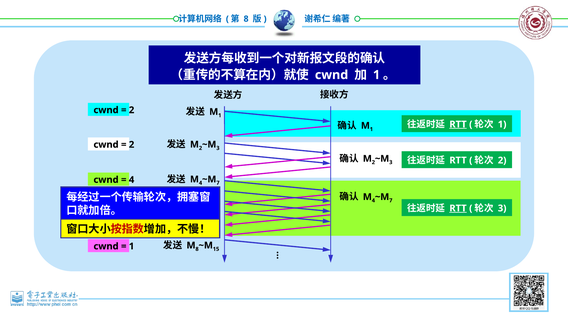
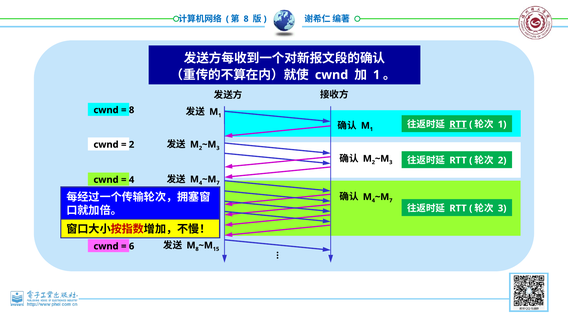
2: 2 -> 8 (132, 110)
RTT underline: present -> none (458, 208)
1: 1 -> 6 (132, 246)
